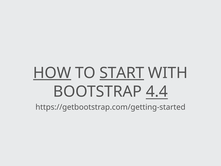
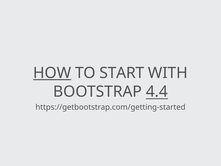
START underline: present -> none (122, 73)
